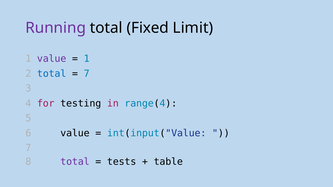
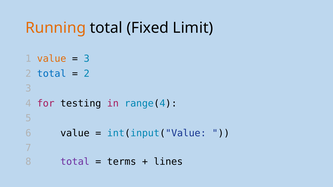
Running colour: purple -> orange (56, 28)
value colour: purple -> orange (52, 59)
1: 1 -> 3 (87, 59)
7: 7 -> 2 (87, 74)
tests: tests -> terms (122, 162)
table: table -> lines (168, 162)
